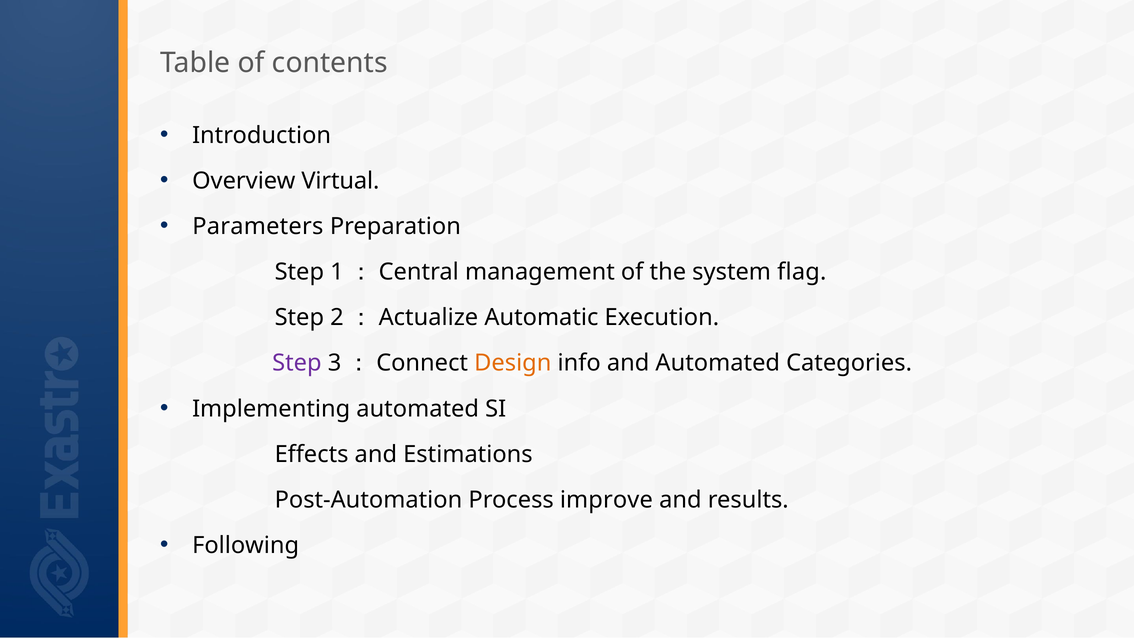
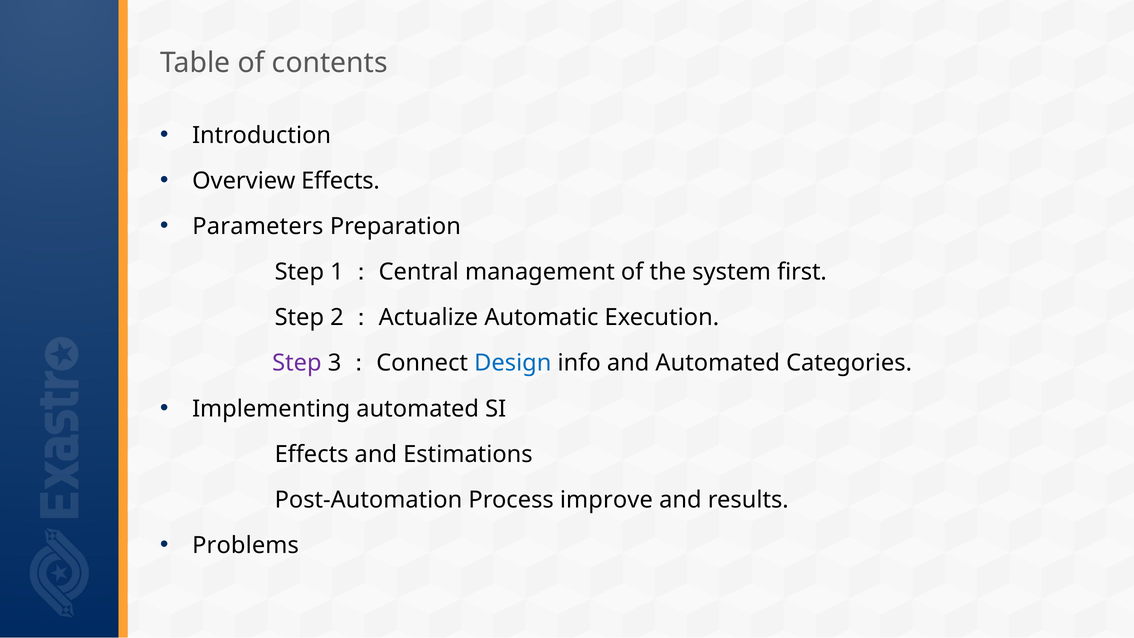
Overview Virtual: Virtual -> Effects (340, 181)
flag: flag -> first (802, 272)
Design colour: orange -> blue (513, 363)
Following: Following -> Problems (246, 545)
